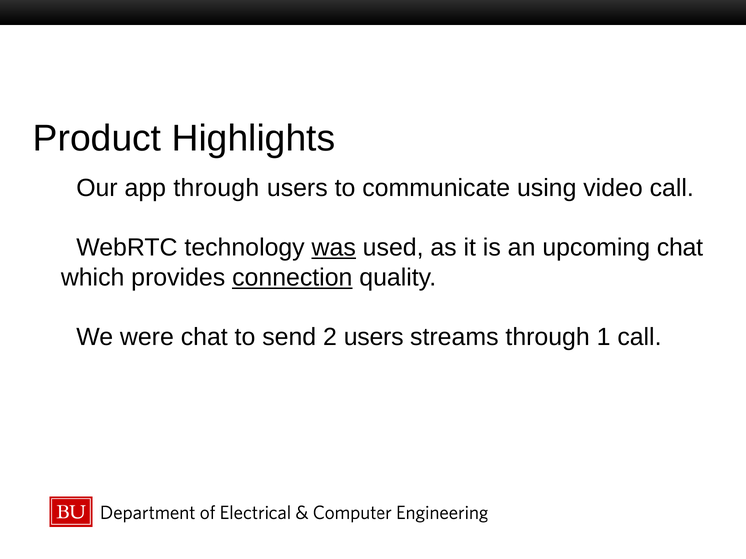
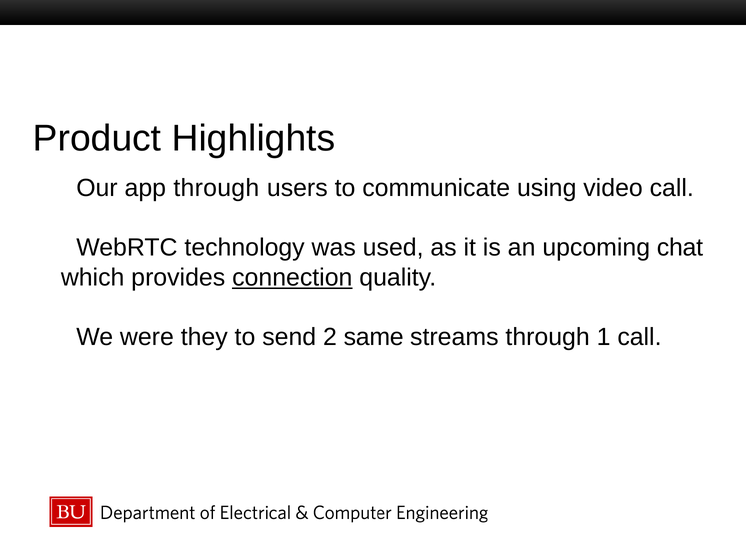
was underline: present -> none (334, 248)
were chat: chat -> they (204, 337)
2 users: users -> same (374, 337)
